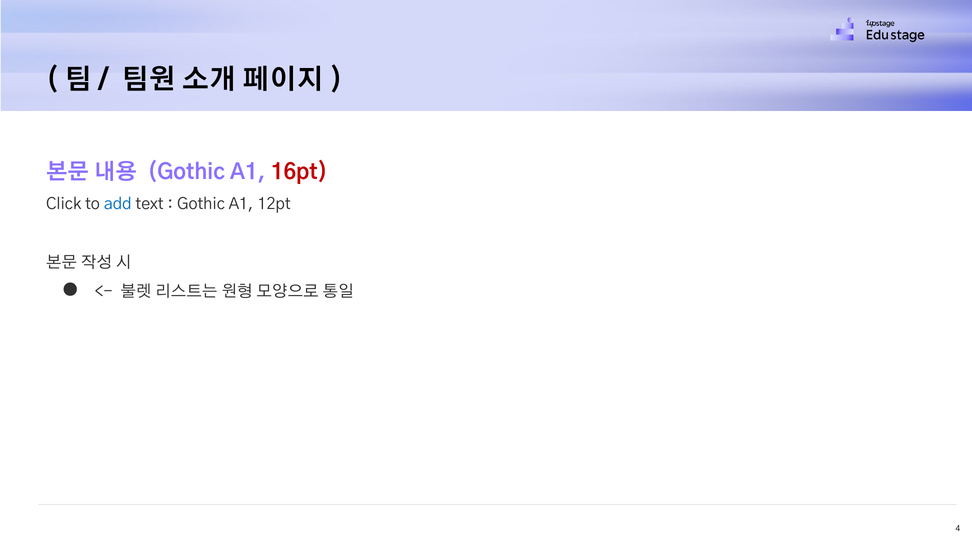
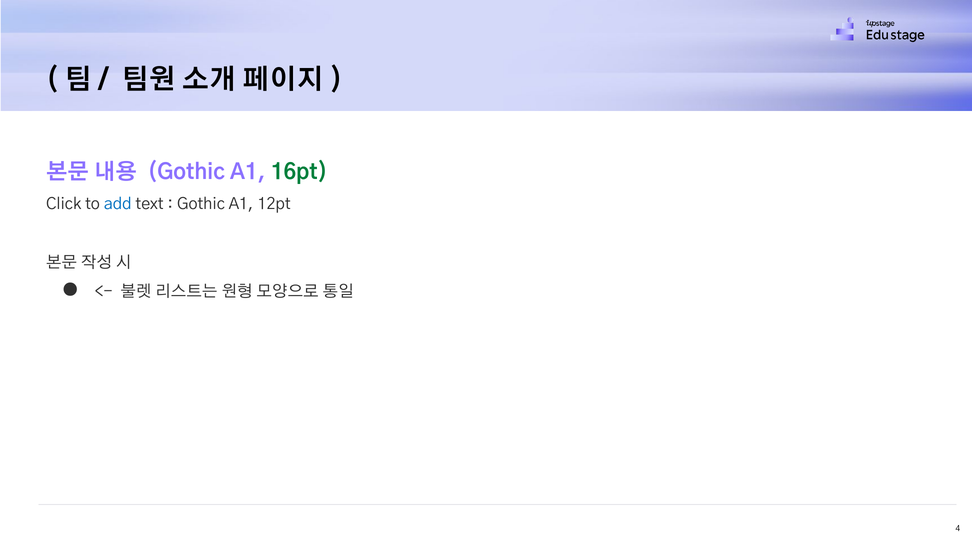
16pt colour: red -> green (299, 172)
